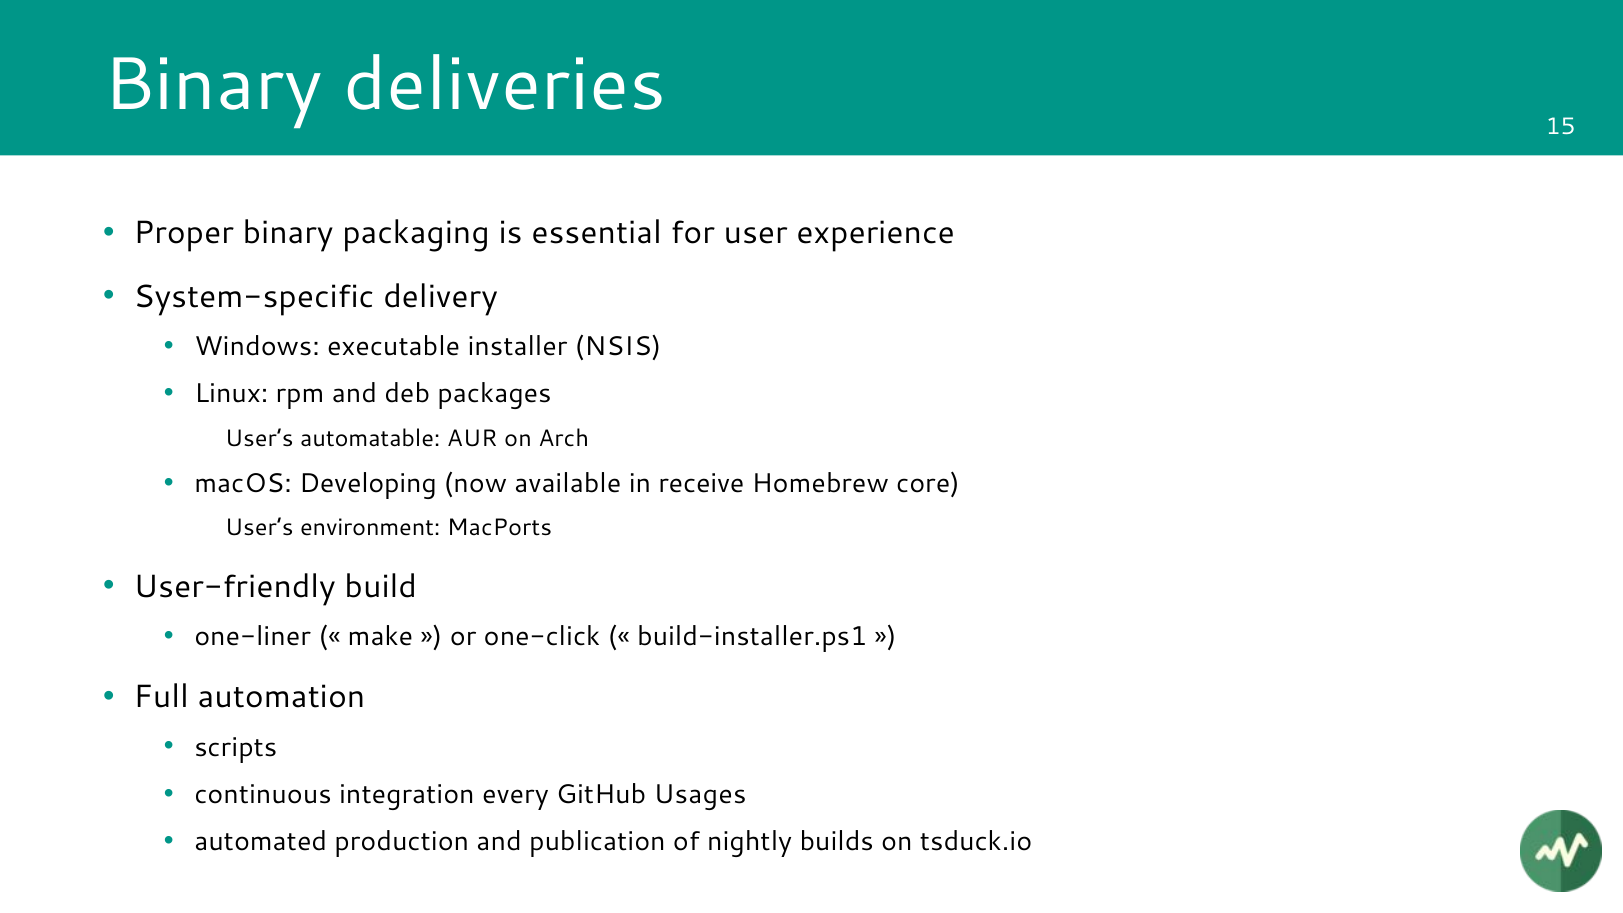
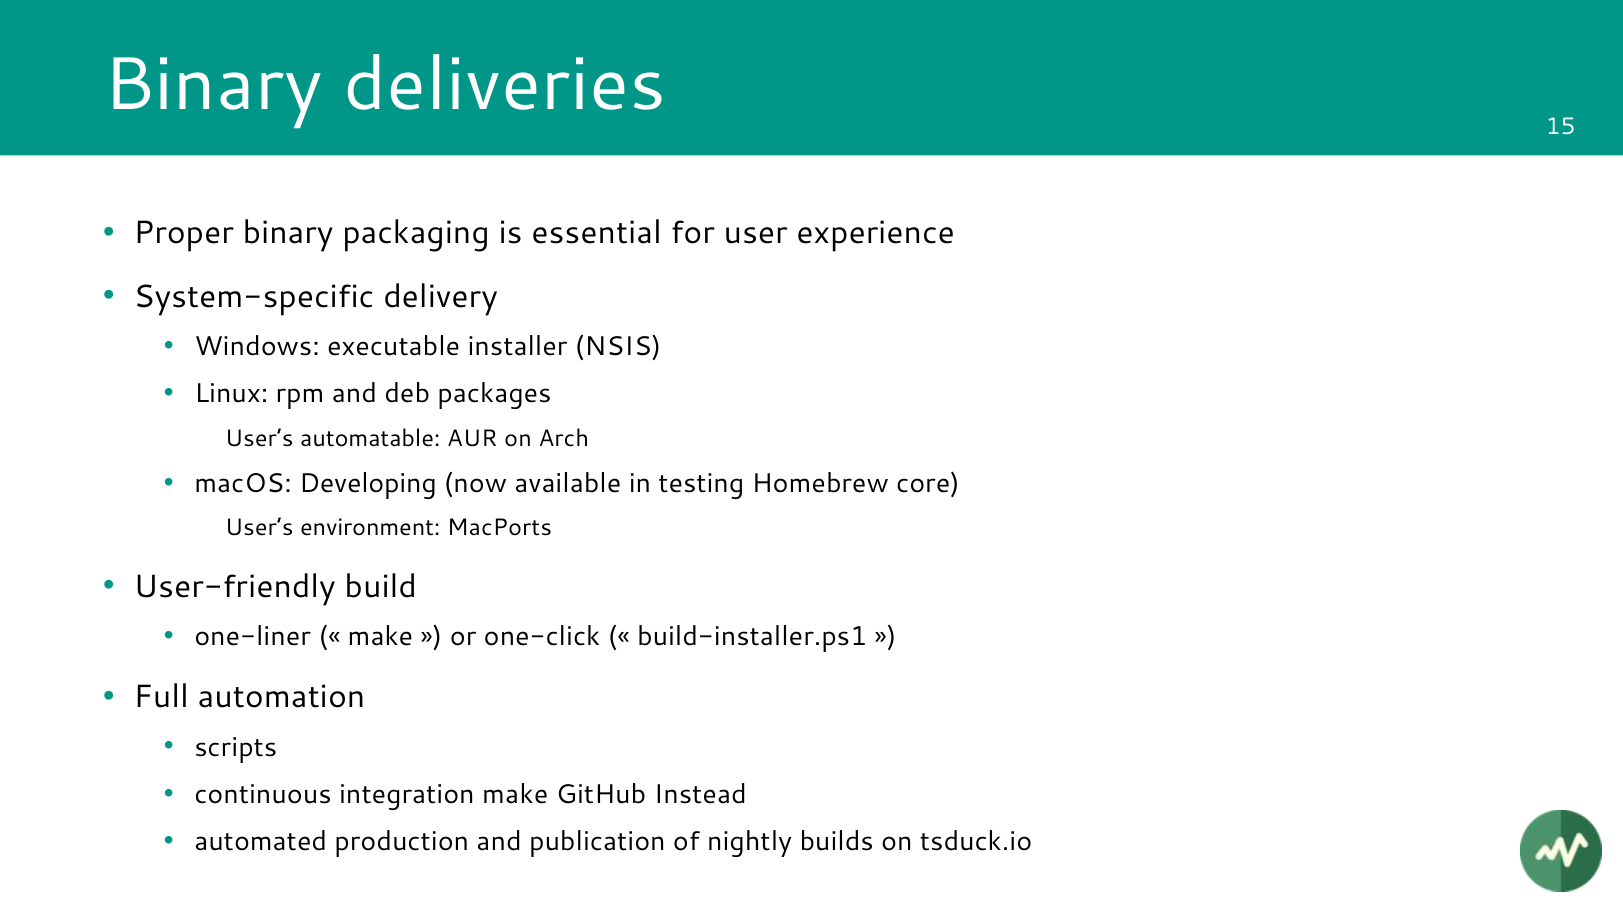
receive: receive -> testing (701, 484)
integration every: every -> make (515, 795)
Usages: Usages -> Instead (700, 795)
